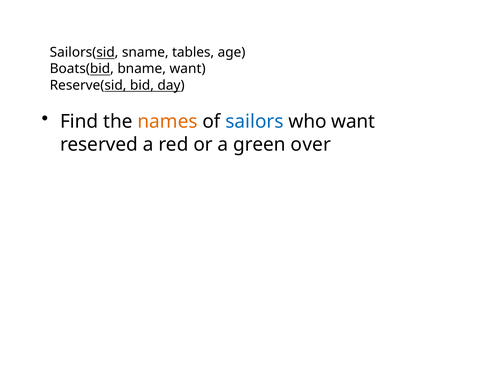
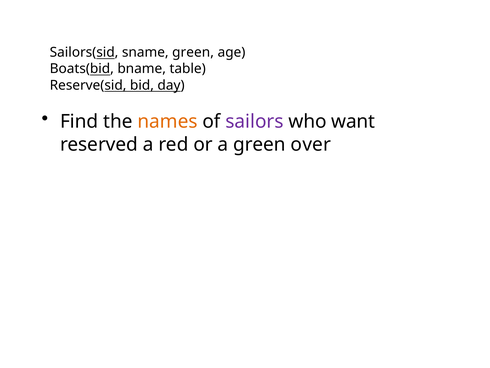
sname tables: tables -> green (193, 52)
bname want: want -> table (188, 69)
sailors colour: blue -> purple (254, 121)
